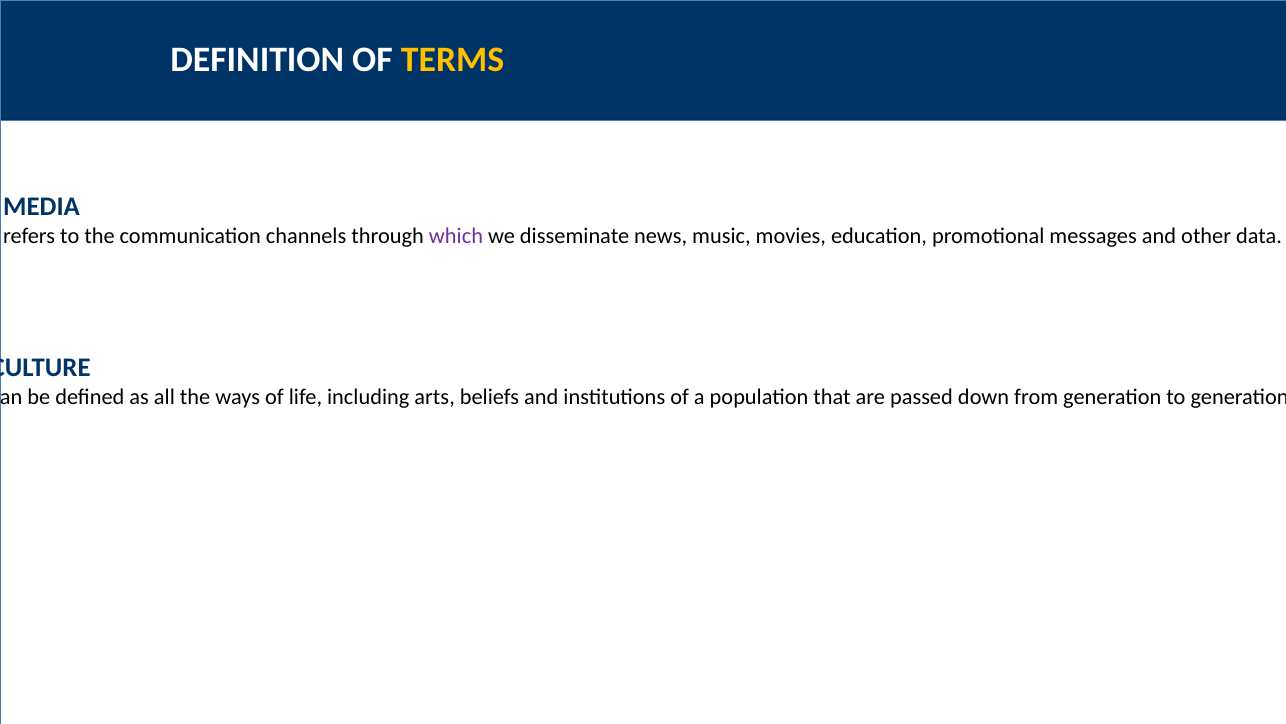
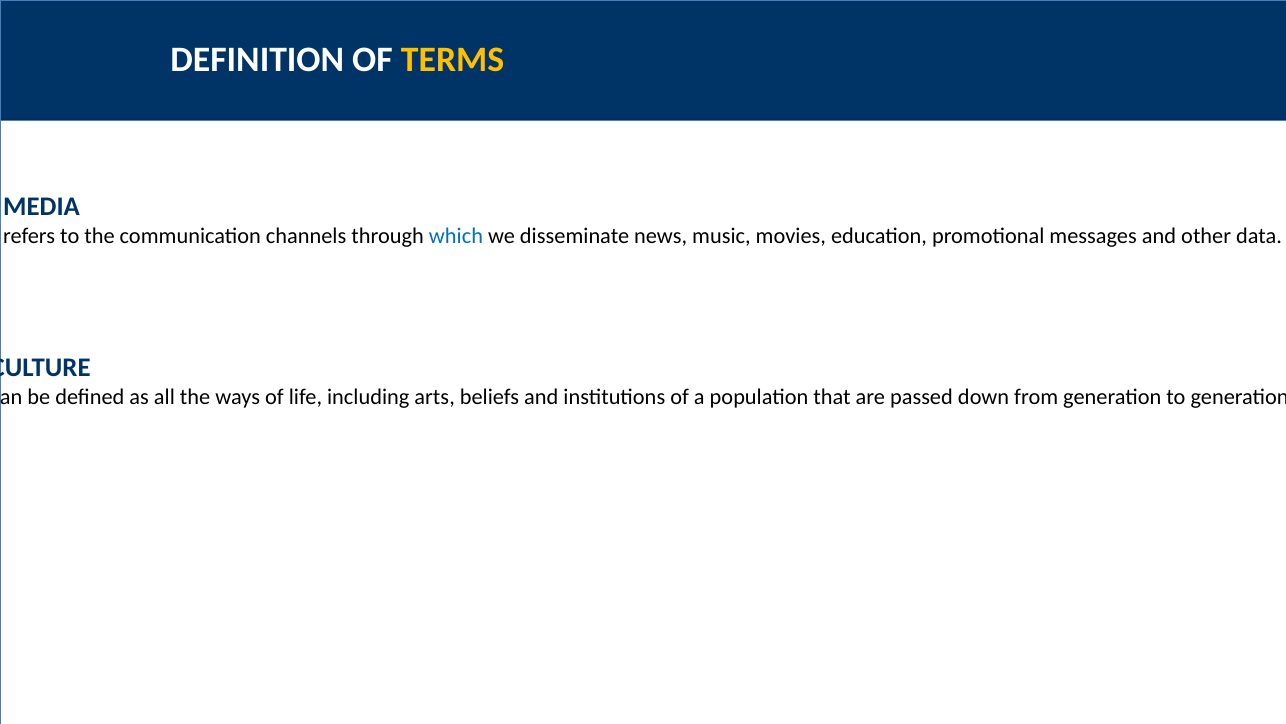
which colour: purple -> blue (456, 236)
